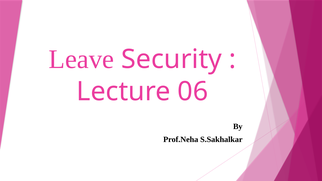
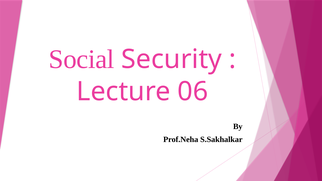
Leave: Leave -> Social (81, 59)
